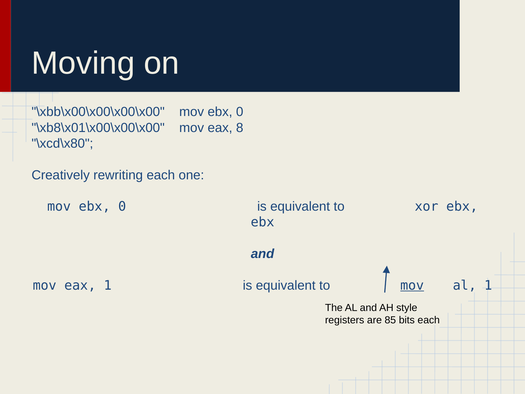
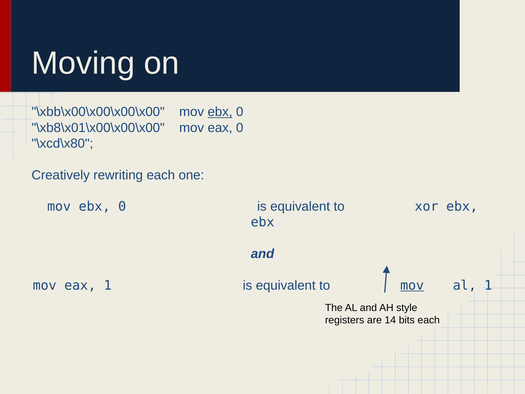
ebx underline: none -> present (220, 112)
eax 8: 8 -> 0 (240, 128)
85: 85 -> 14 (390, 320)
